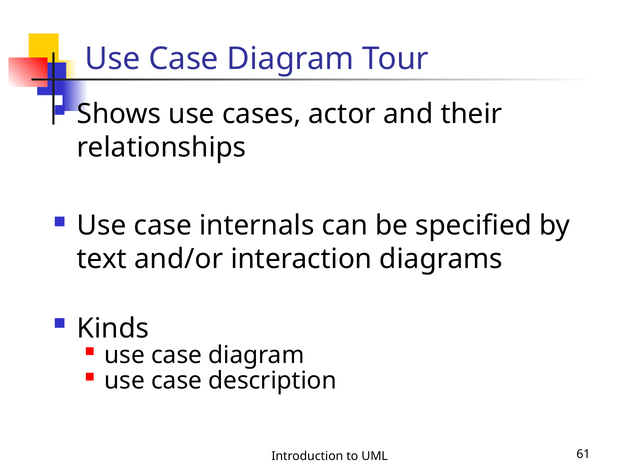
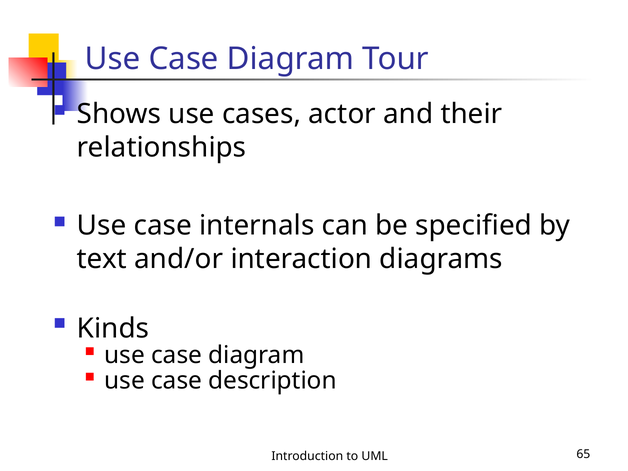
61: 61 -> 65 (583, 454)
